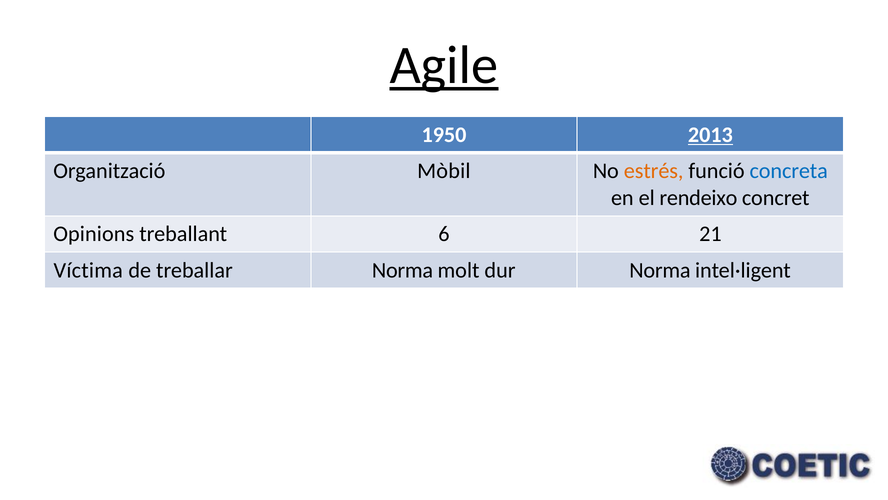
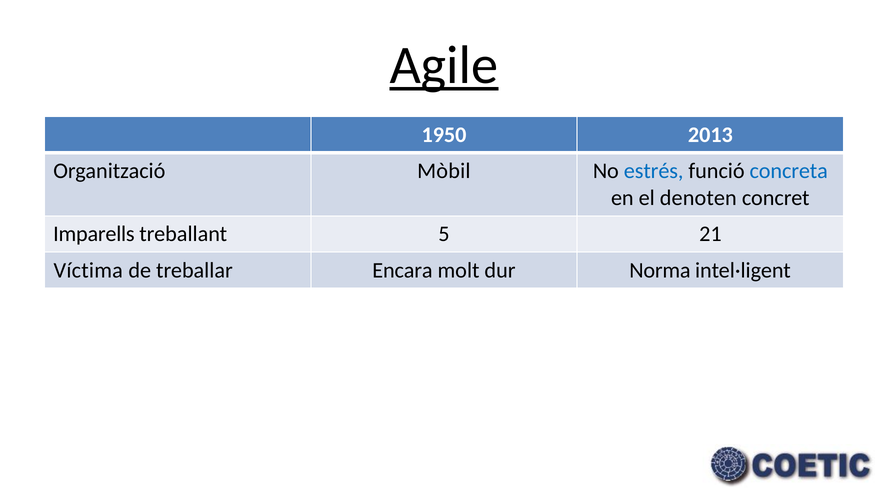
2013 underline: present -> none (710, 135)
estrés colour: orange -> blue (654, 171)
rendeixo: rendeixo -> denoten (698, 198)
Opinions: Opinions -> Imparells (94, 234)
6: 6 -> 5 (444, 234)
treballar Norma: Norma -> Encara (402, 270)
